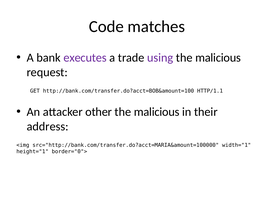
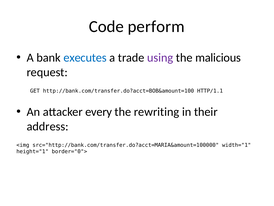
matches: matches -> perform (156, 27)
executes colour: purple -> blue (85, 57)
other: other -> every (99, 112)
malicious: malicious -> rewriting (157, 112)
